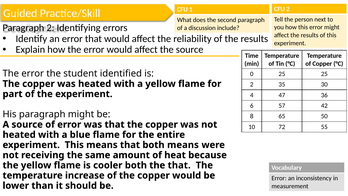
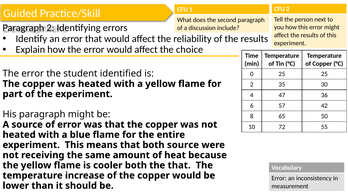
the source: source -> choice (190, 50)
both means: means -> source (183, 145)
